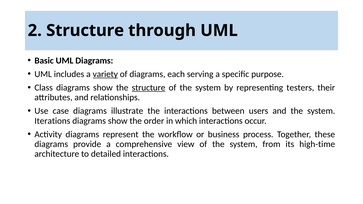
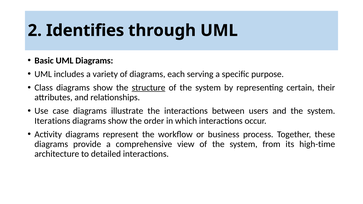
2 Structure: Structure -> Identifies (85, 30)
variety underline: present -> none (105, 74)
testers: testers -> certain (300, 88)
